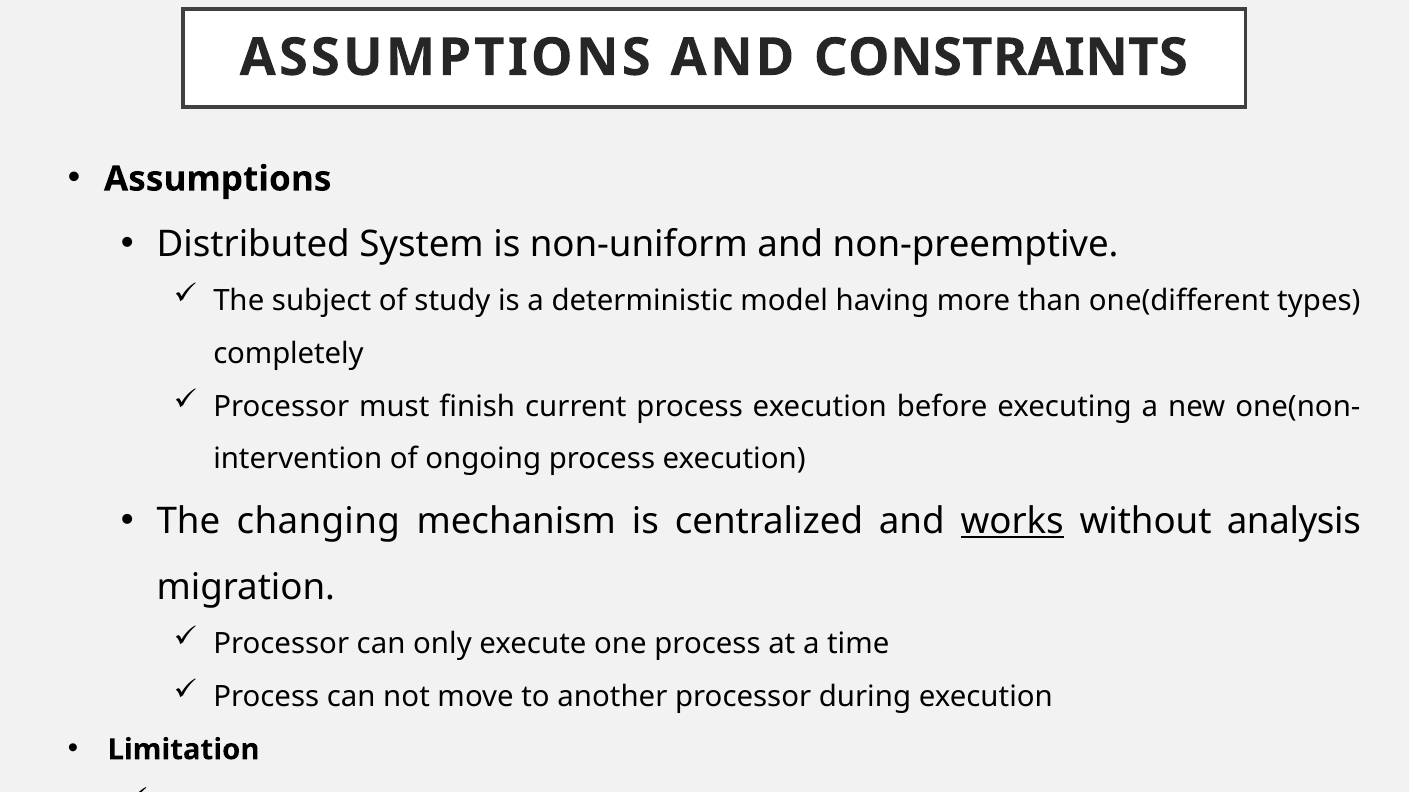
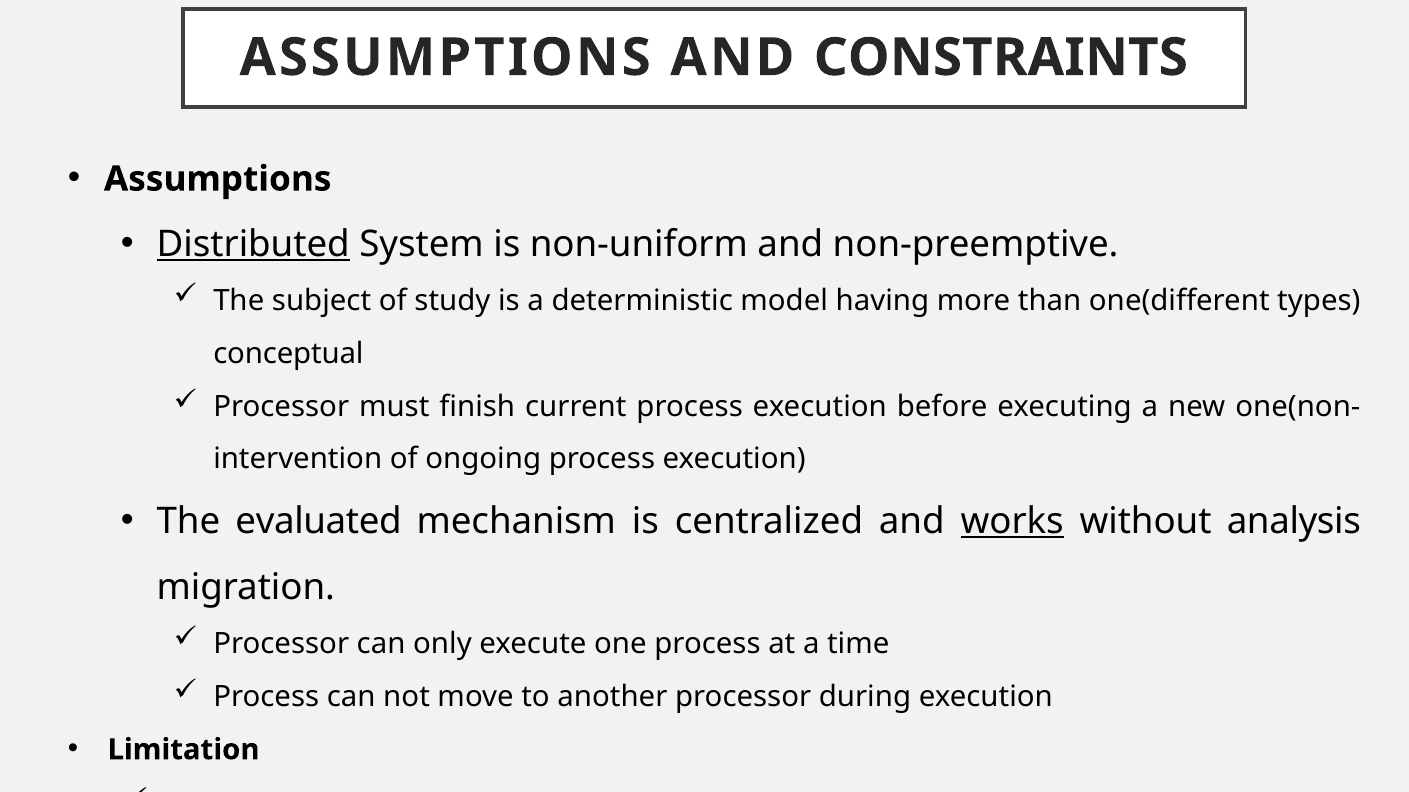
Distributed underline: none -> present (253, 244)
completely: completely -> conceptual (288, 354)
changing: changing -> evaluated (319, 522)
